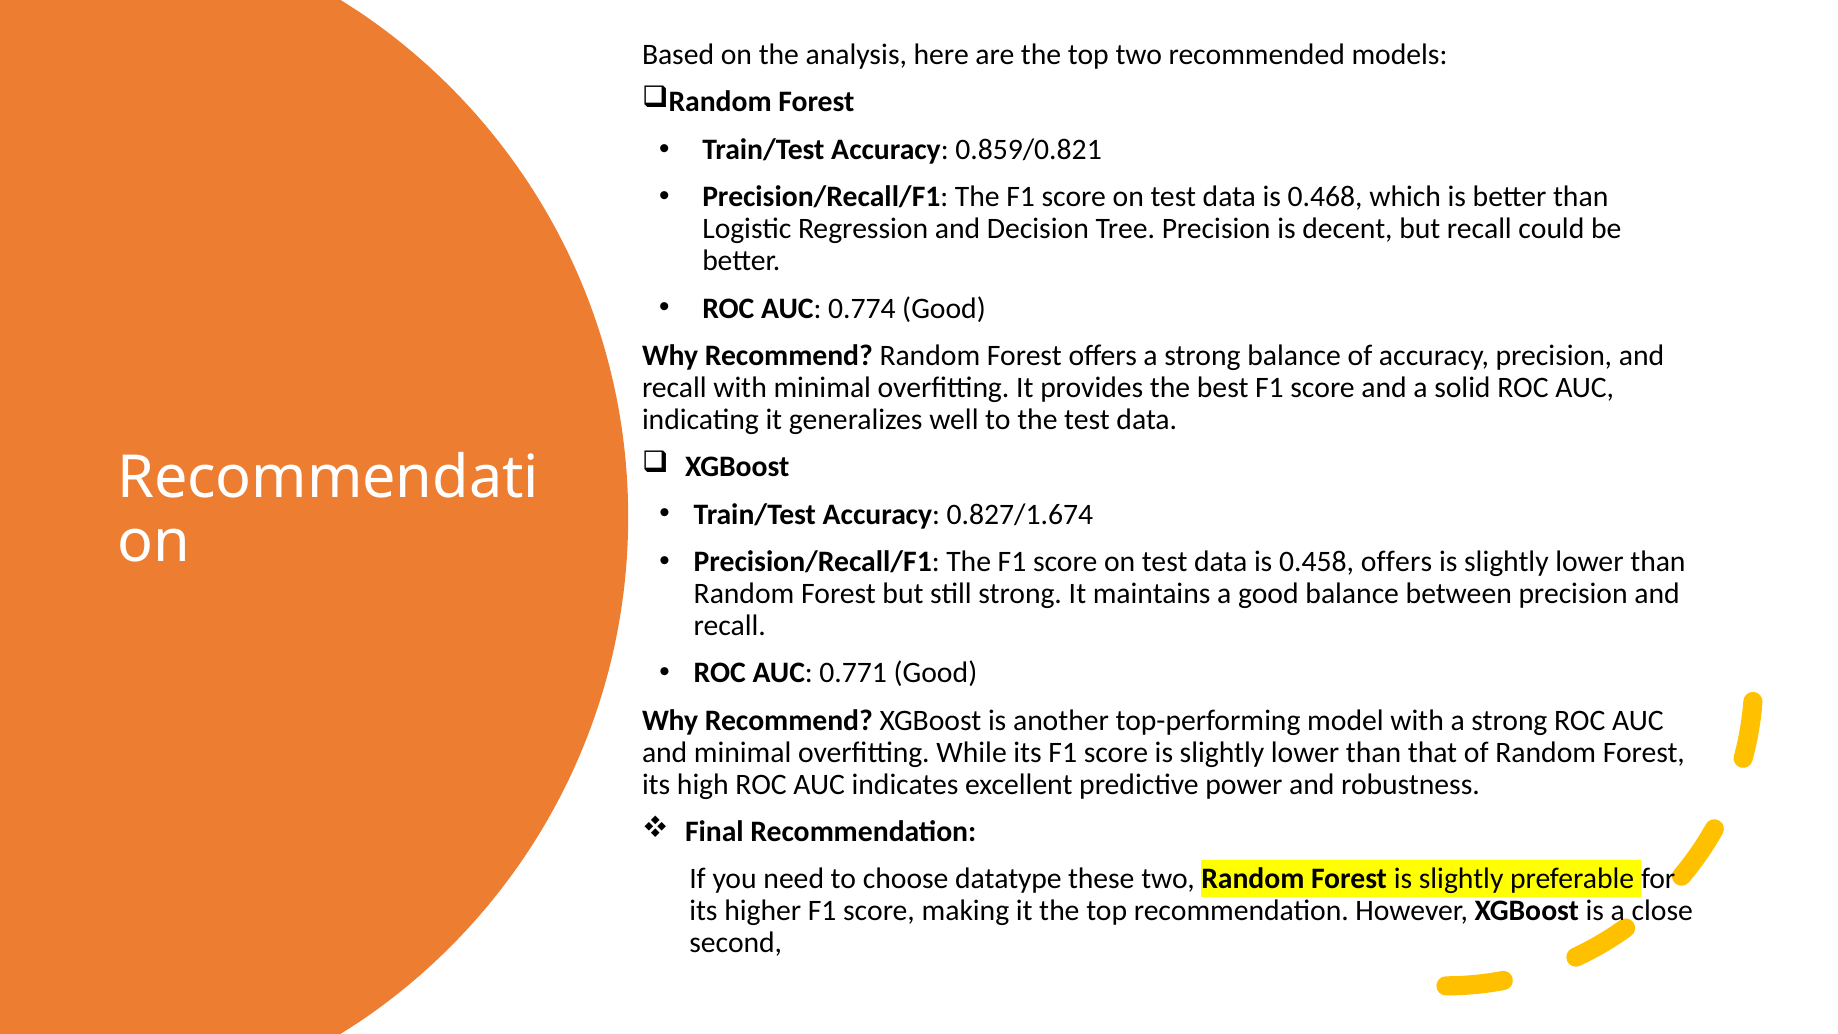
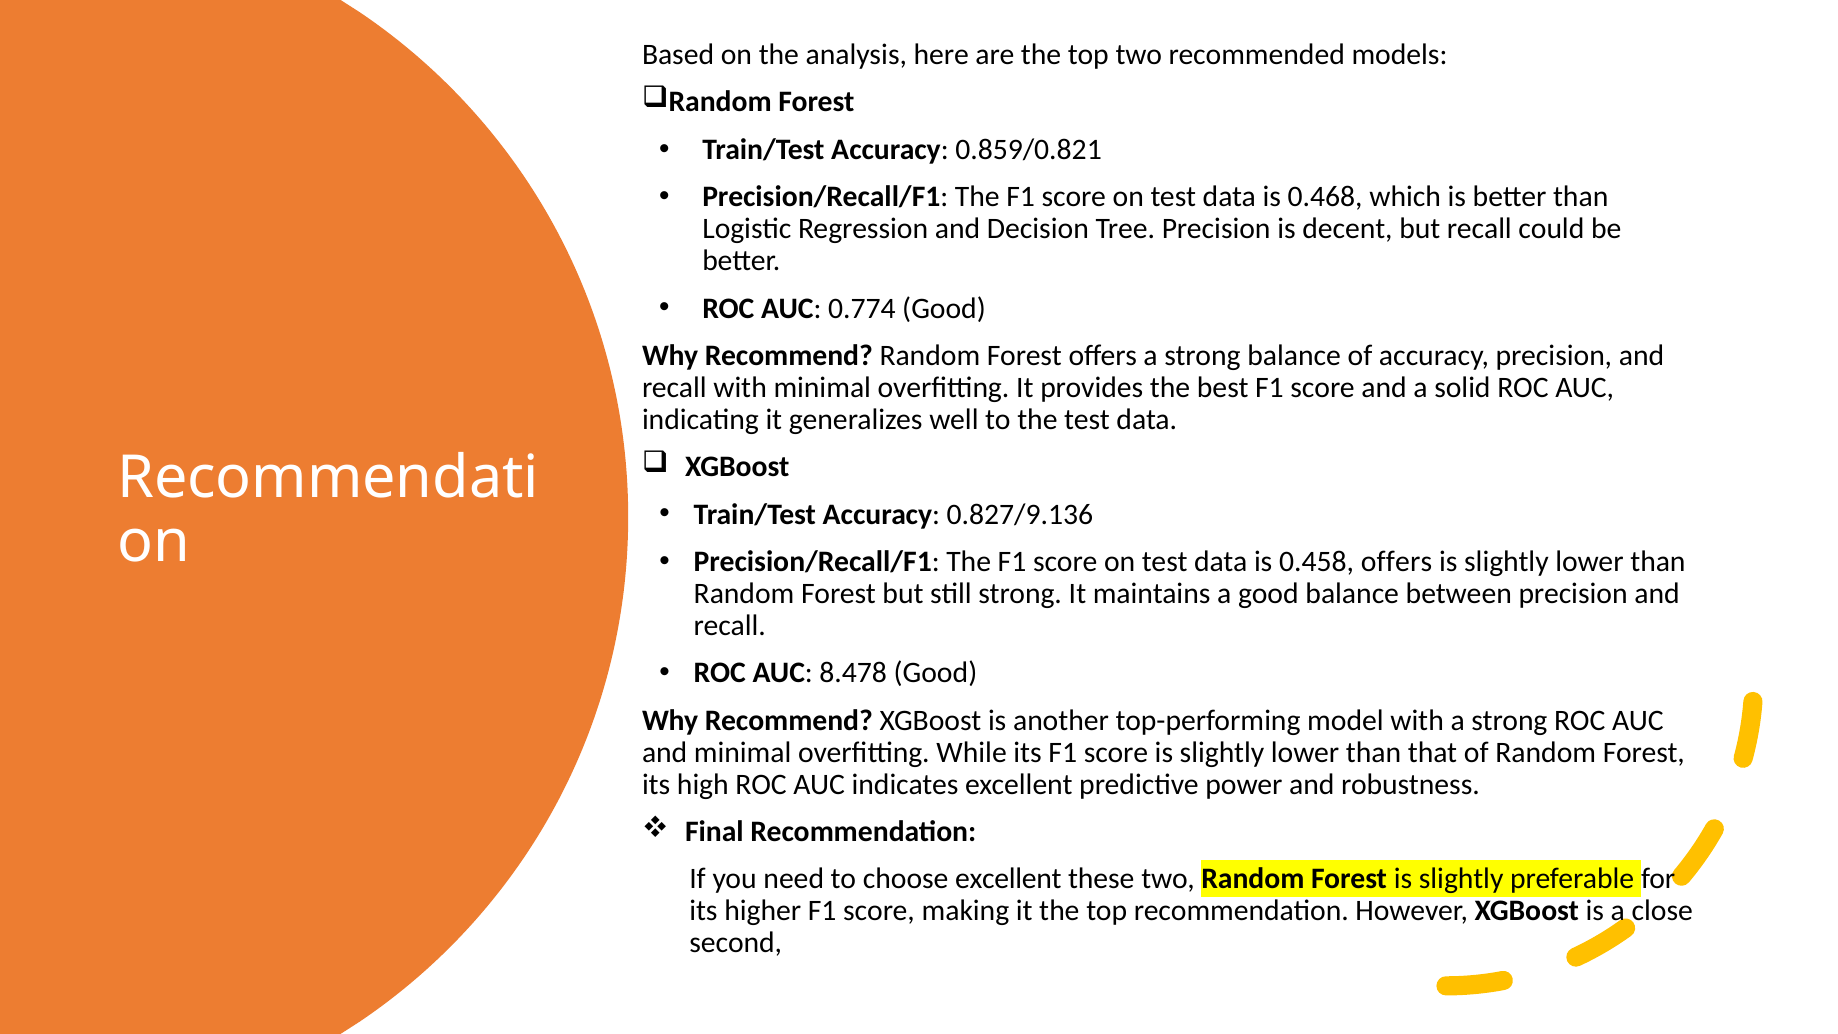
0.827/1.674: 0.827/1.674 -> 0.827/9.136 (1020, 514)
0.771: 0.771 -> 8.478 (853, 673)
choose datatype: datatype -> excellent (1008, 879)
